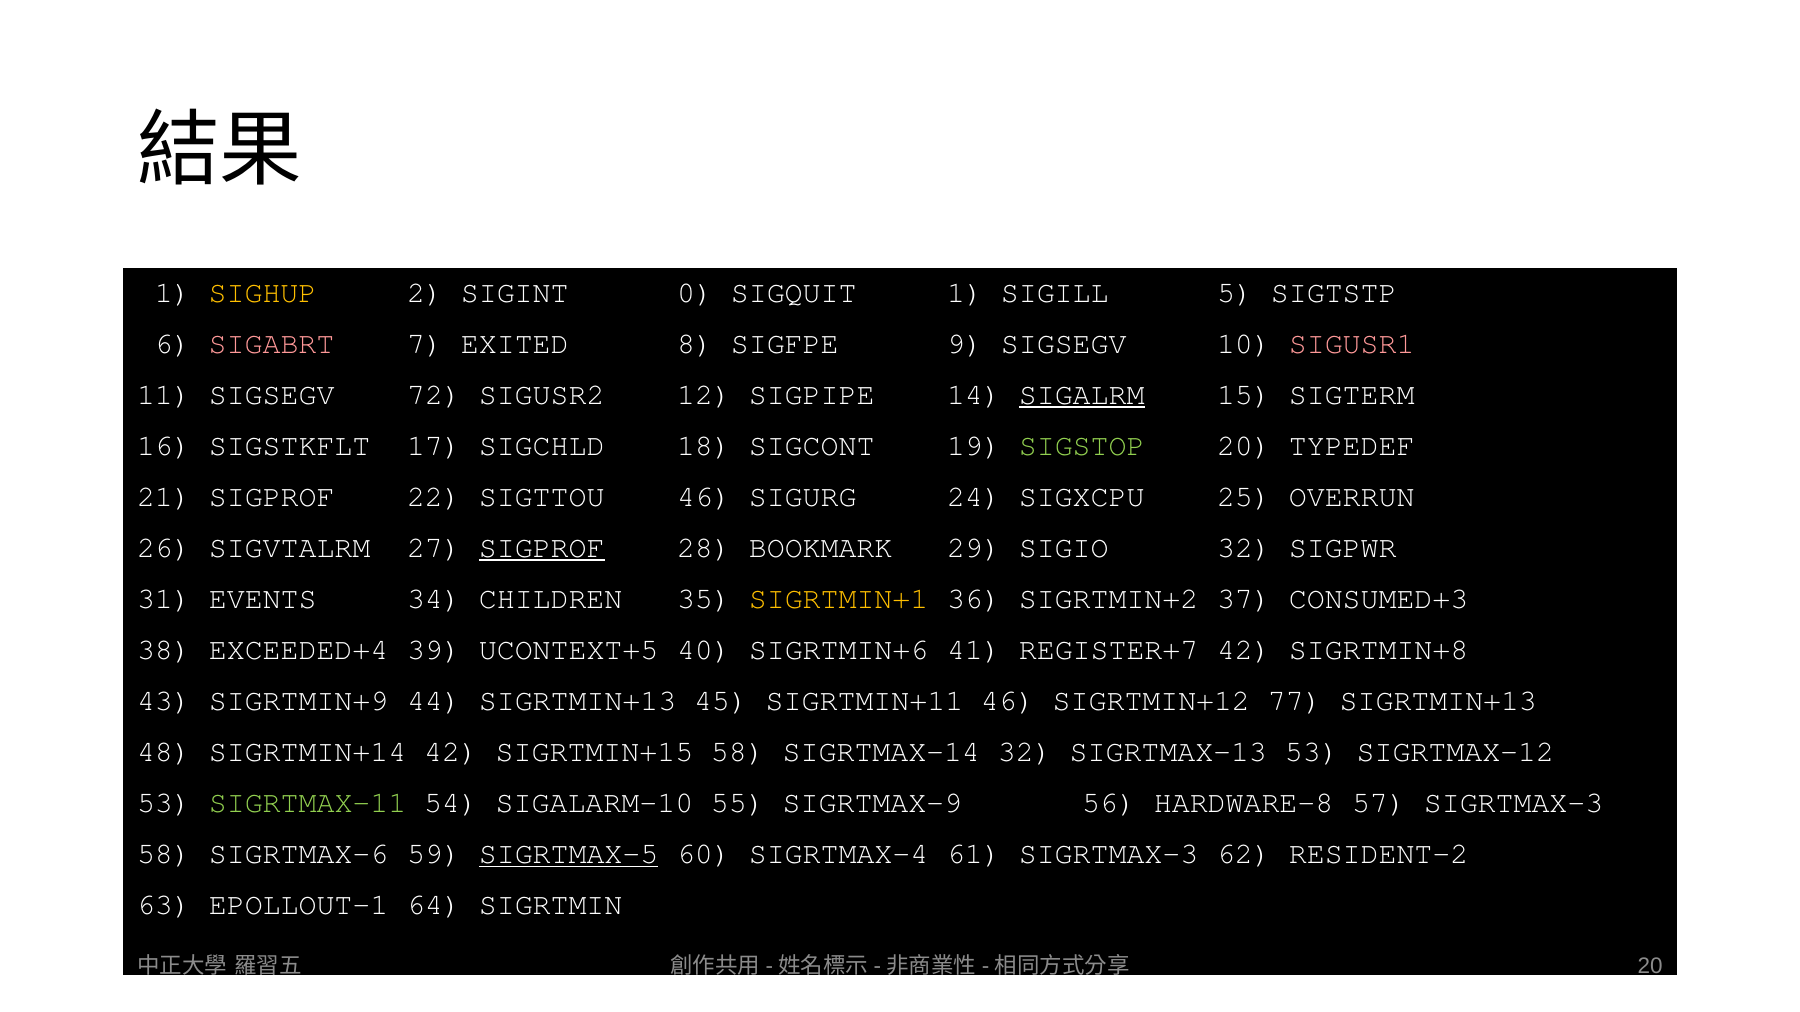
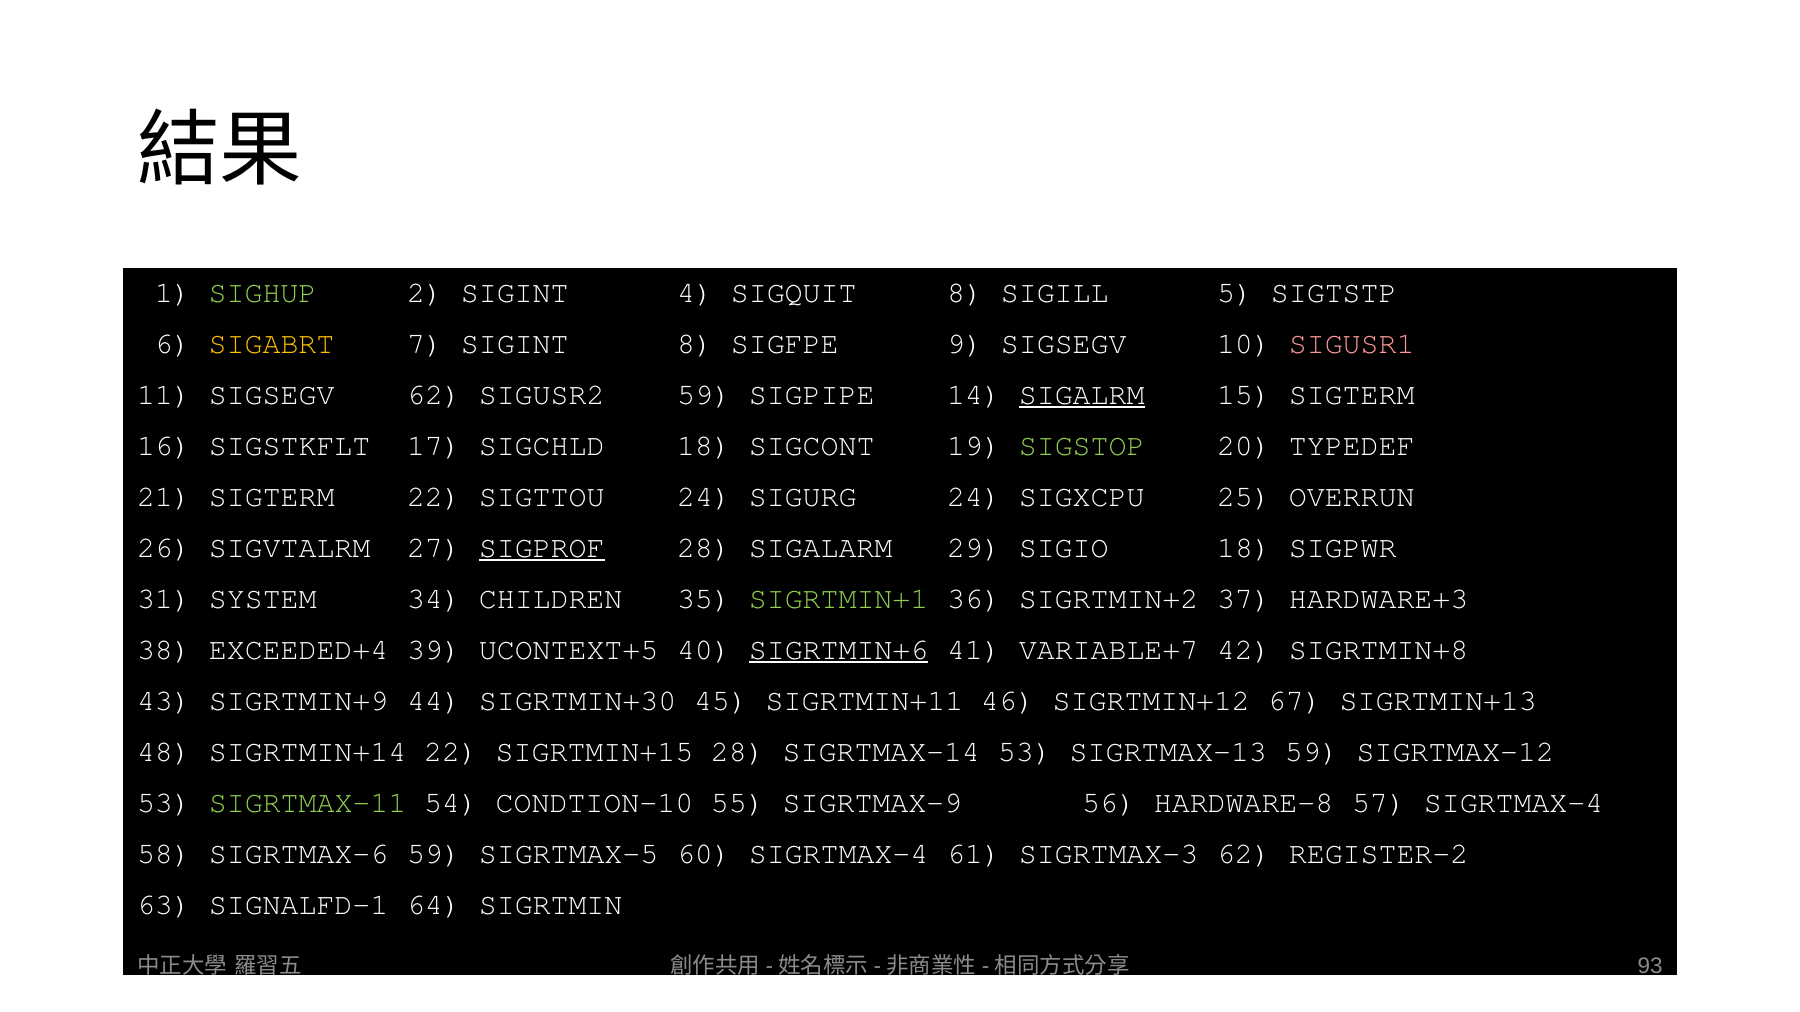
SIGHUP colour: yellow -> light green (263, 292)
0: 0 -> 4 (695, 292)
SIGQUIT 1: 1 -> 8 (965, 292)
SIGABRT colour: pink -> yellow (272, 343)
7 EXITED: EXITED -> SIGINT (515, 343)
SIGSEGV 72: 72 -> 62 (434, 394)
SIGUSR2 12: 12 -> 59 (704, 394)
21 SIGPROF: SIGPROF -> SIGTERM (272, 497)
SIGTTOU 46: 46 -> 24 (704, 497)
BOOKMARK: BOOKMARK -> SIGALARM (821, 548)
SIGIO 32: 32 -> 18 (1244, 548)
EVENTS: EVENTS -> SYSTEM (263, 599)
SIGRTMIN+1 colour: yellow -> light green (839, 599)
CONSUMED+3: CONSUMED+3 -> HARDWARE+3 (1379, 599)
SIGRTMIN+6 underline: none -> present (839, 650)
REGISTER+7: REGISTER+7 -> VARIABLE+7 (1109, 650)
44 SIGRTMIN+13: SIGRTMIN+13 -> SIGRTMIN+30 (578, 701)
77: 77 -> 67 (1295, 701)
SIGRTMIN+14 42: 42 -> 22 (451, 752)
SIGRTMIN+15 58: 58 -> 28 (738, 752)
SIGRTMAX-14 32: 32 -> 53 (1025, 752)
SIGRTMAX-13 53: 53 -> 59 (1312, 752)
SIGALARM-10: SIGALARM-10 -> CONDTION-10 (594, 803)
57 SIGRTMAX-3: SIGRTMAX-3 -> SIGRTMAX-4 (1514, 803)
SIGRTMAX-5 underline: present -> none (569, 854)
RESIDENT-2: RESIDENT-2 -> REGISTER-2 (1379, 854)
EPOLLOUT-1: EPOLLOUT-1 -> SIGNALFD-1 (299, 905)
20: 20 -> 93 (1650, 967)
